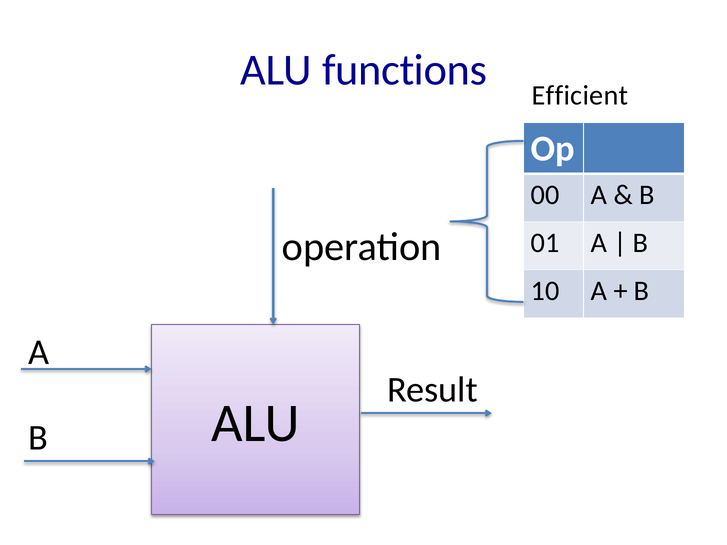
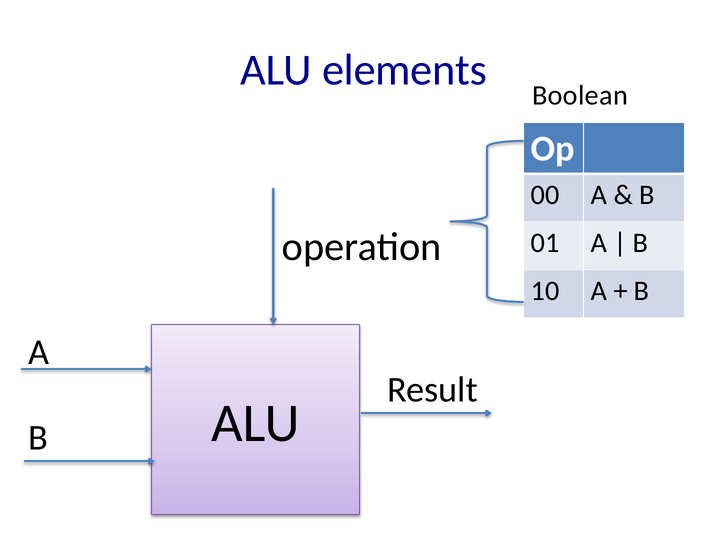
functions: functions -> elements (405, 70)
Efficient: Efficient -> Boolean (580, 95)
